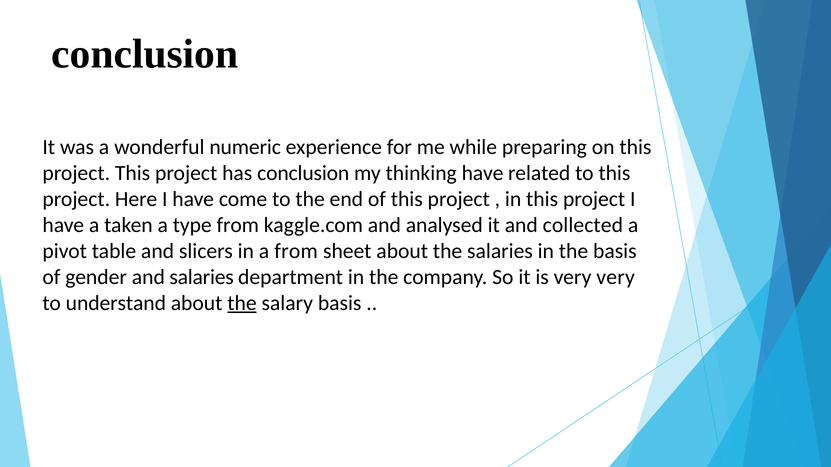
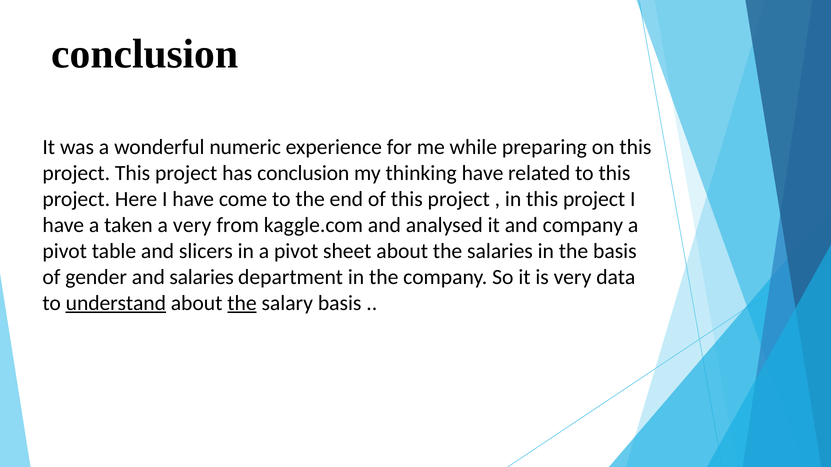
a type: type -> very (192, 225)
and collected: collected -> company (583, 225)
in a from: from -> pivot (296, 251)
very very: very -> data (616, 277)
understand underline: none -> present (116, 303)
